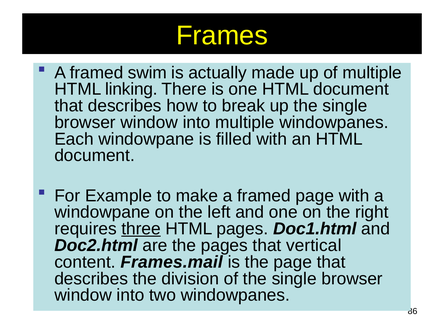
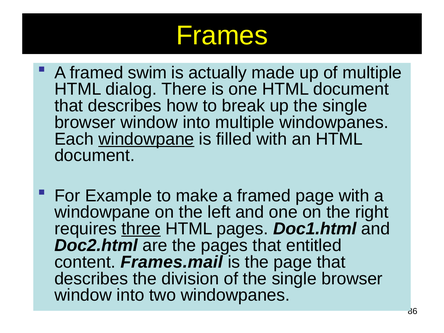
linking: linking -> dialog (131, 89)
windowpane underline: none -> present (146, 139)
vertical: vertical -> entitled (314, 245)
